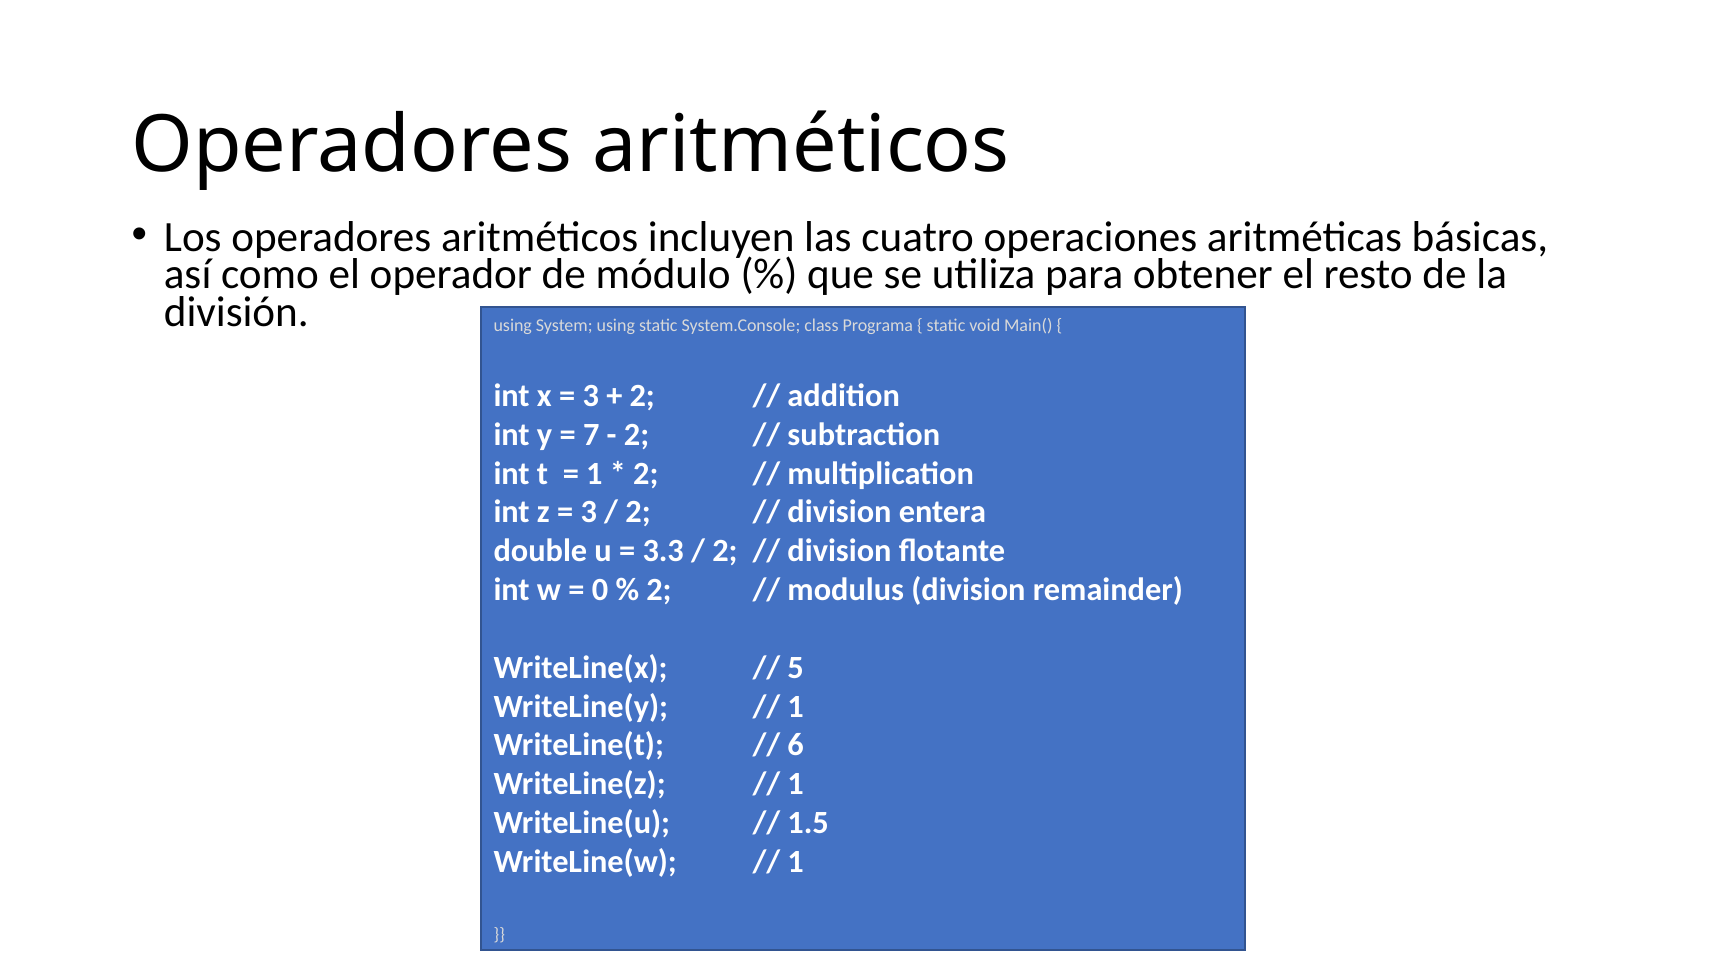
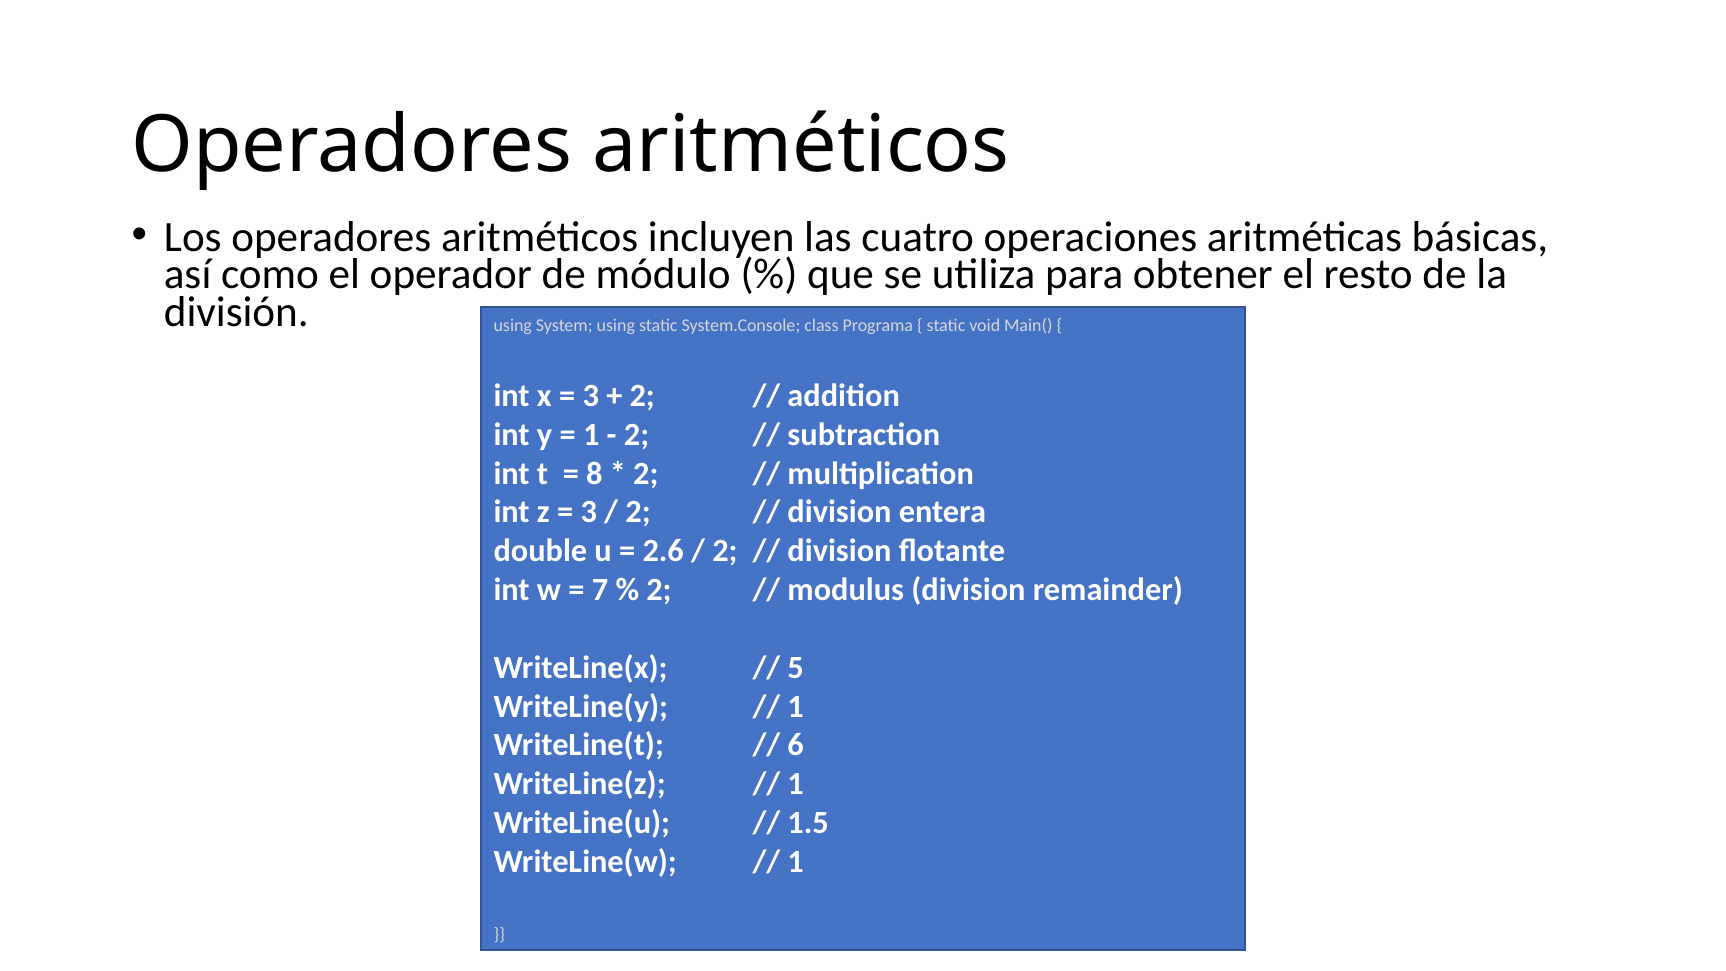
7: 7 -> 1 (591, 434)
1: 1 -> 8 (594, 473)
3.3: 3.3 -> 2.6 (663, 551)
0: 0 -> 7 (600, 590)
